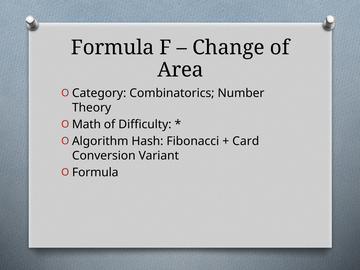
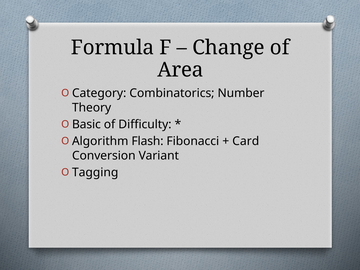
Math: Math -> Basic (86, 124)
Hash: Hash -> Flash (147, 141)
Formula: Formula -> Tagging (95, 172)
